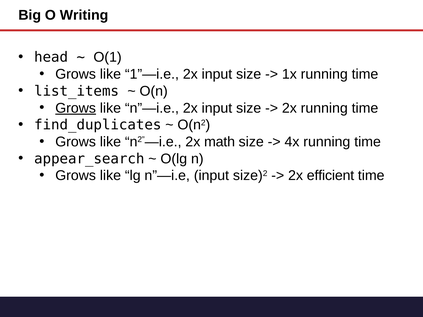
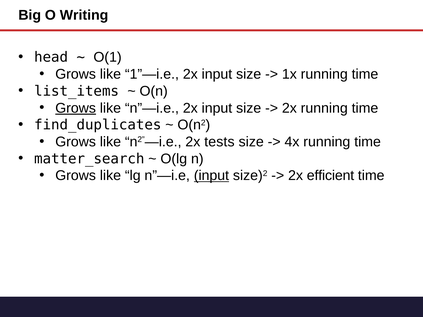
math: math -> tests (219, 142)
appear_search: appear_search -> matter_search (89, 159)
input underline: none -> present (211, 176)
